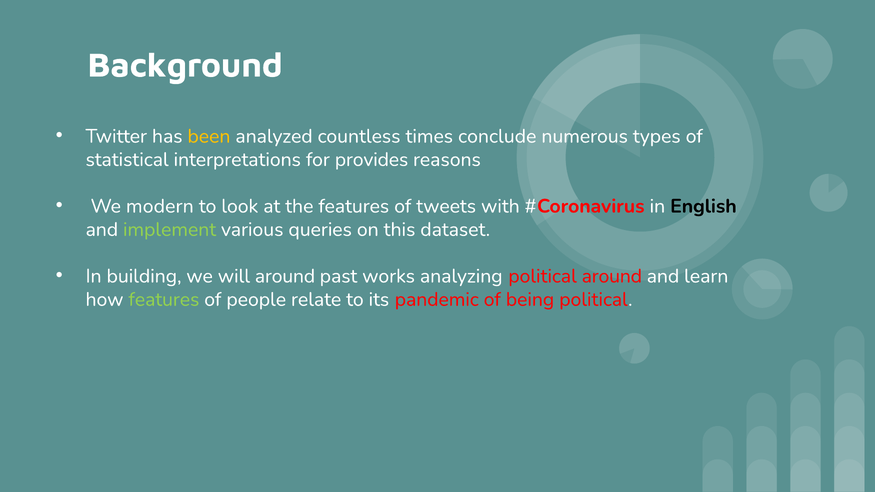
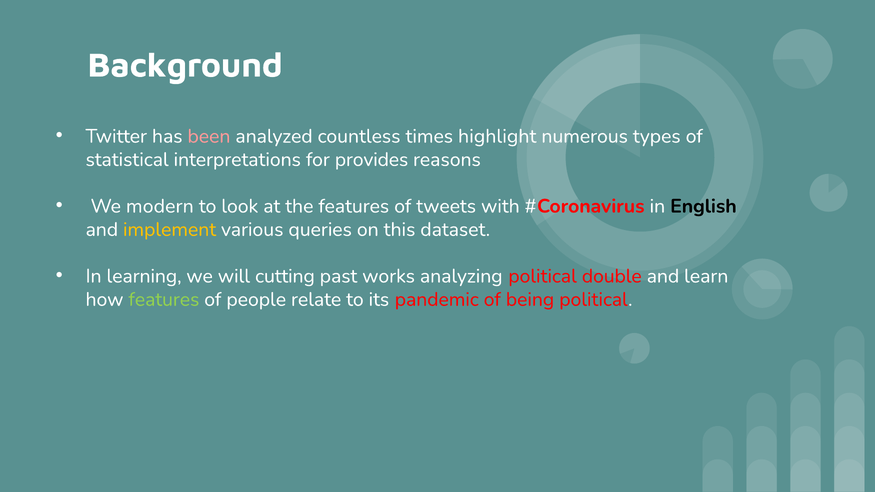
been colour: yellow -> pink (209, 136)
conclude: conclude -> highlight (497, 136)
implement colour: light green -> yellow (170, 230)
building: building -> learning (144, 276)
will around: around -> cutting (285, 276)
political around: around -> double (612, 276)
